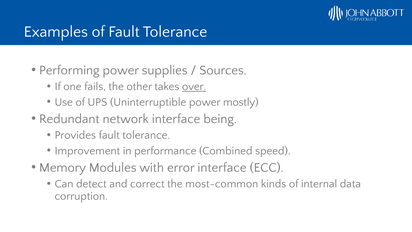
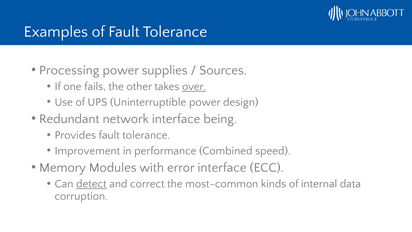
Performing: Performing -> Processing (69, 70)
mostly: mostly -> design (241, 102)
detect underline: none -> present (91, 184)
